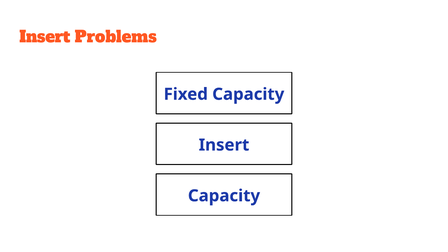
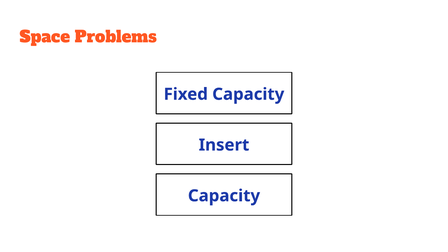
Insert: Insert -> Space (45, 37)
